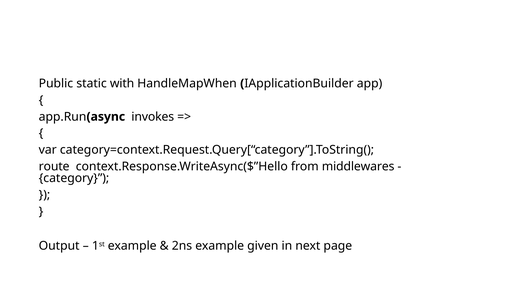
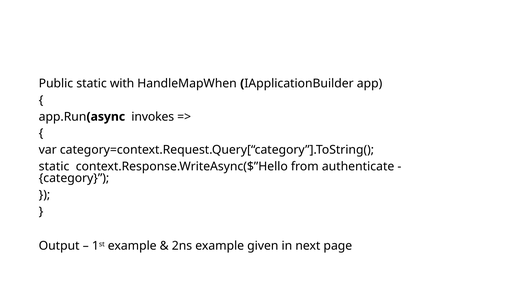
route: route -> static (54, 166)
middlewares: middlewares -> authenticate (358, 166)
